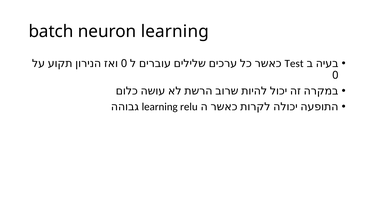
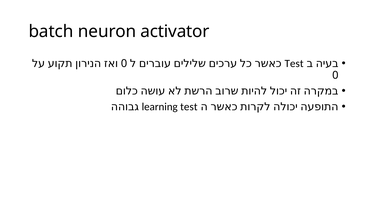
neuron learning: learning -> activator (175, 31)
learning relu: relu -> test (189, 106)
